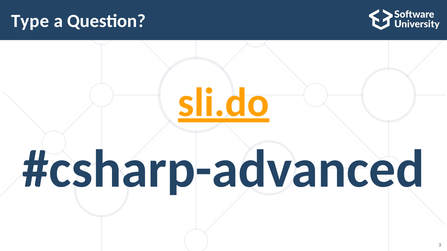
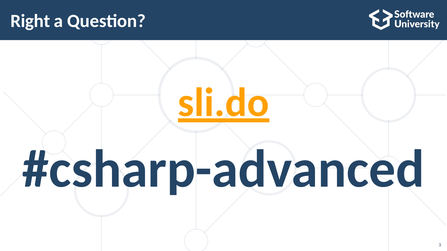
Type: Type -> Right (30, 21)
